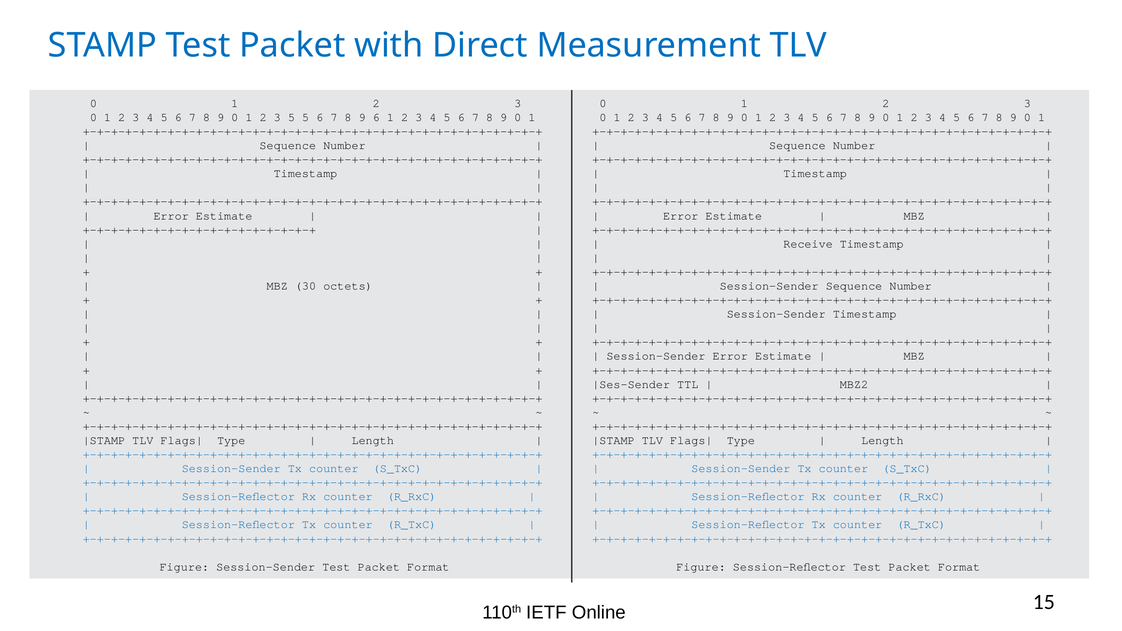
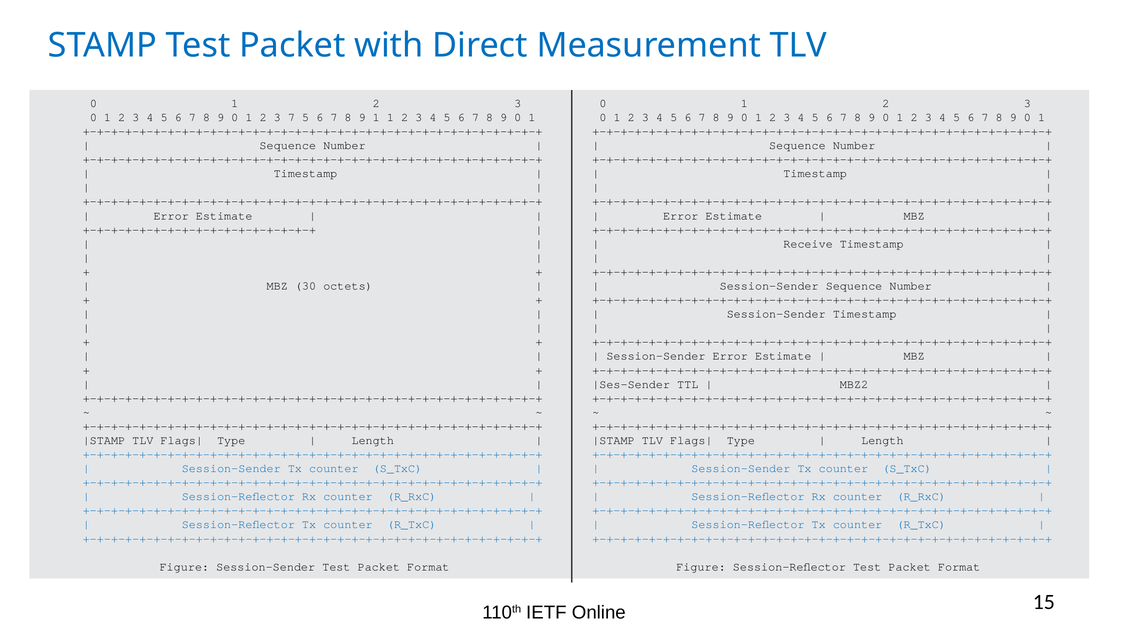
3 5: 5 -> 7 (291, 117)
9 6: 6 -> 1 (376, 117)
